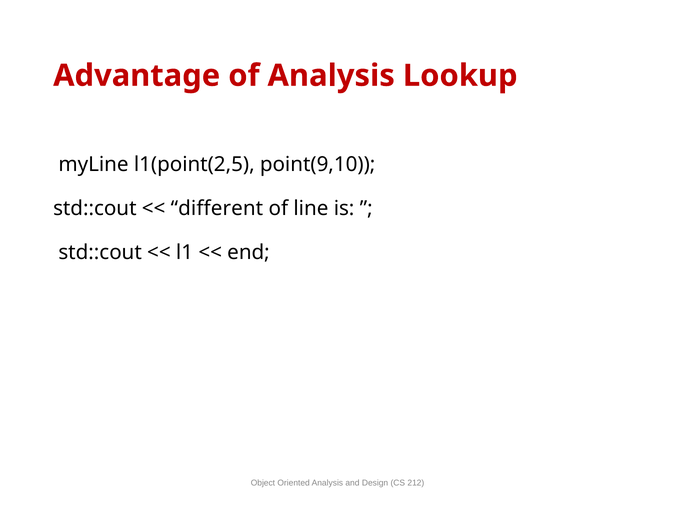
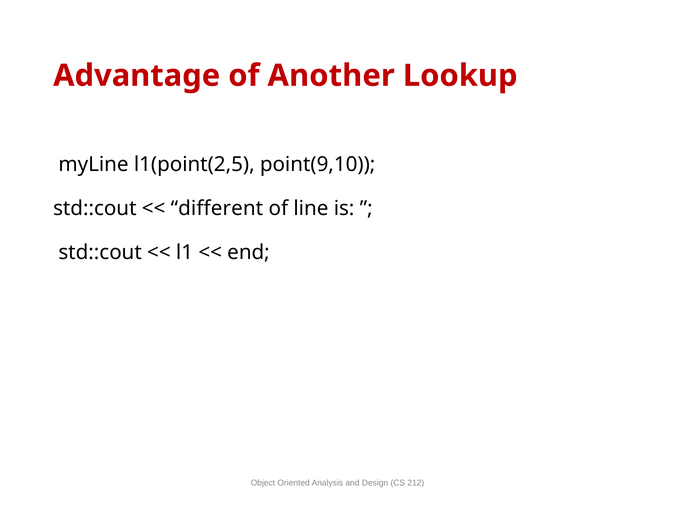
of Analysis: Analysis -> Another (331, 76)
